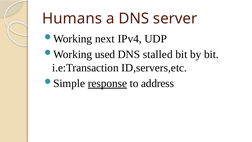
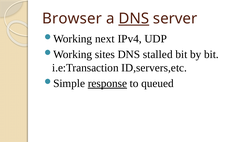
Humans: Humans -> Browser (72, 19)
DNS underline: none -> present (134, 19)
used: used -> sites (105, 54)
address: address -> queued (157, 83)
